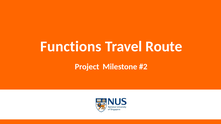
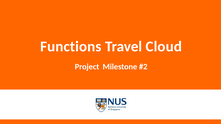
Route: Route -> Cloud (164, 47)
